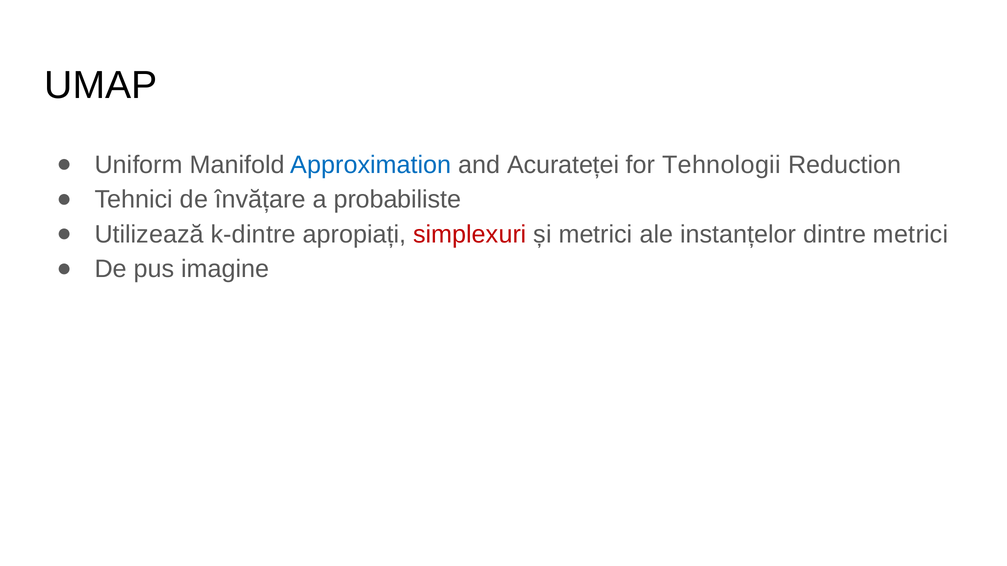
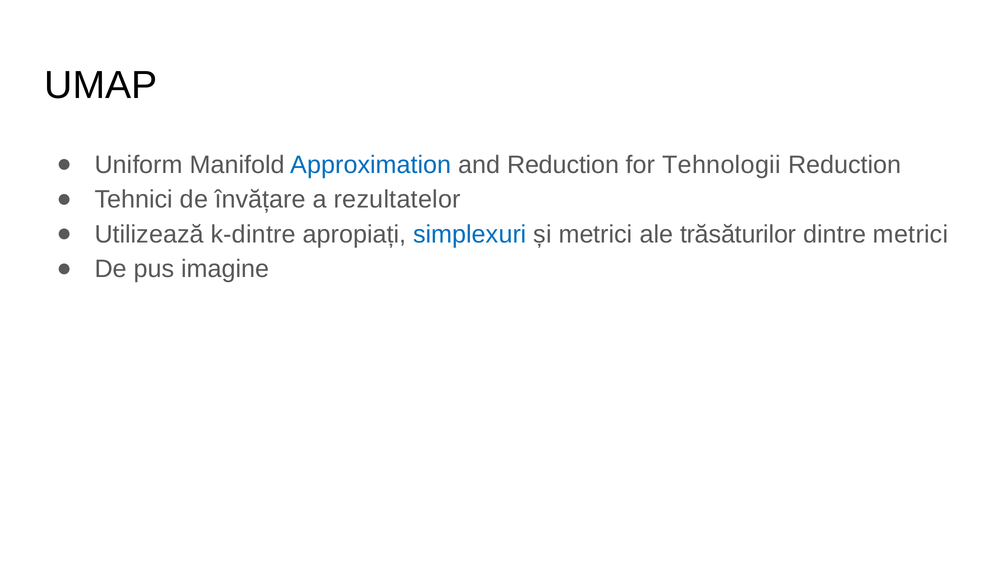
and Acurateței: Acurateței -> Reduction (563, 165)
probabiliste: probabiliste -> rezultatelor (397, 200)
simplexuri colour: red -> blue (470, 235)
instanțelor: instanțelor -> trăsăturilor (738, 235)
